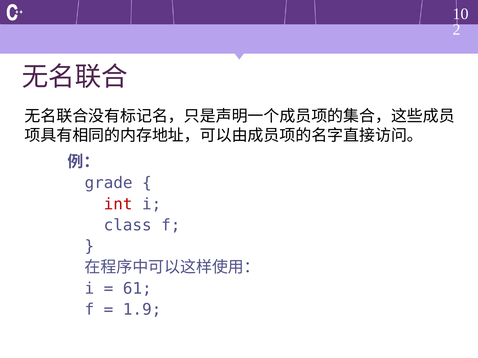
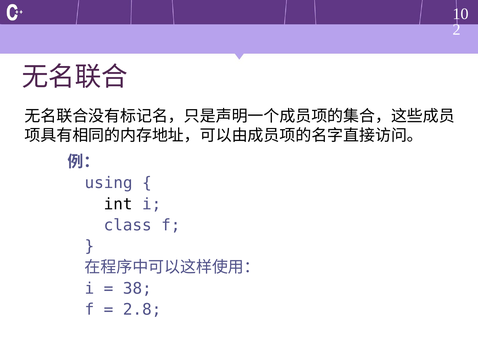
grade: grade -> using (109, 183)
int colour: red -> black (118, 204)
61: 61 -> 38 (137, 289)
1.9: 1.9 -> 2.8 (142, 310)
